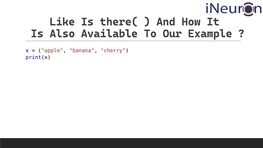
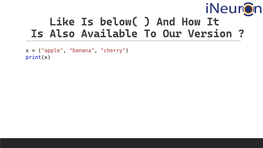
there(: there( -> below( (119, 22)
Example: Example -> Version (210, 34)
